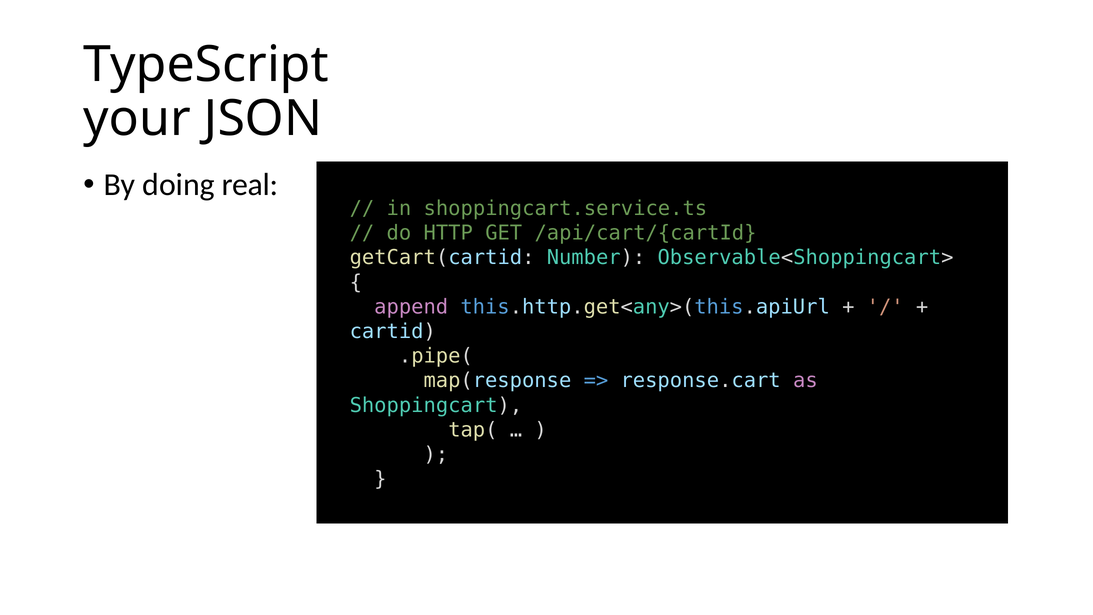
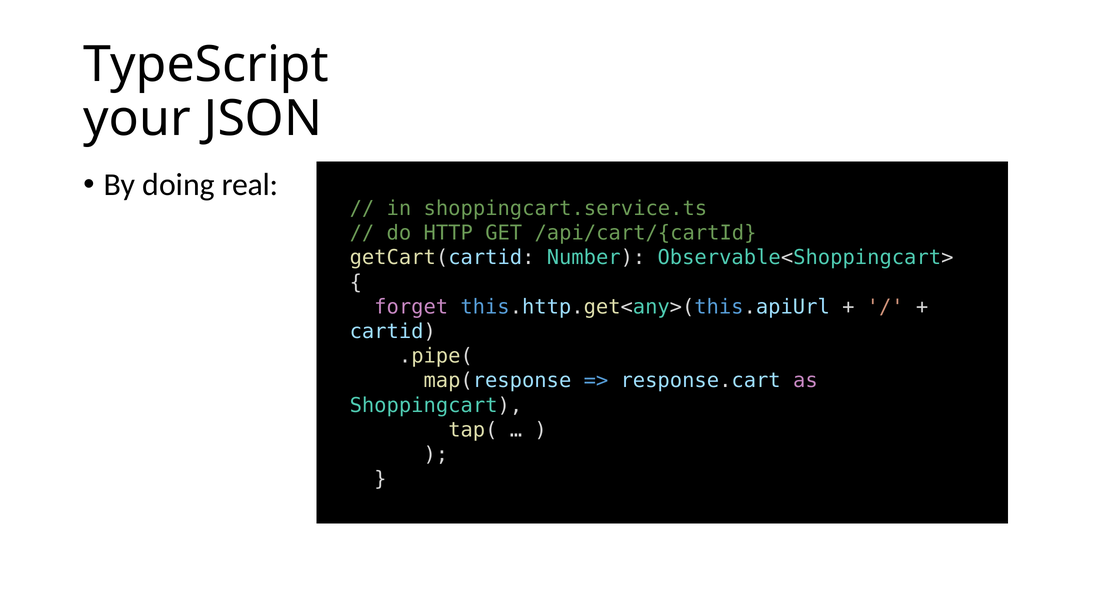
append: append -> forget (411, 307)
